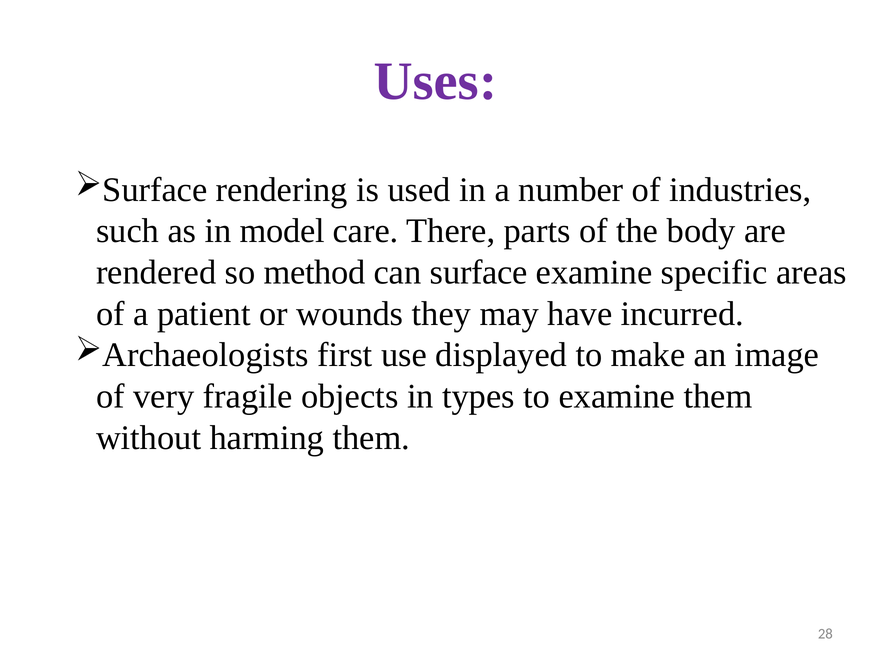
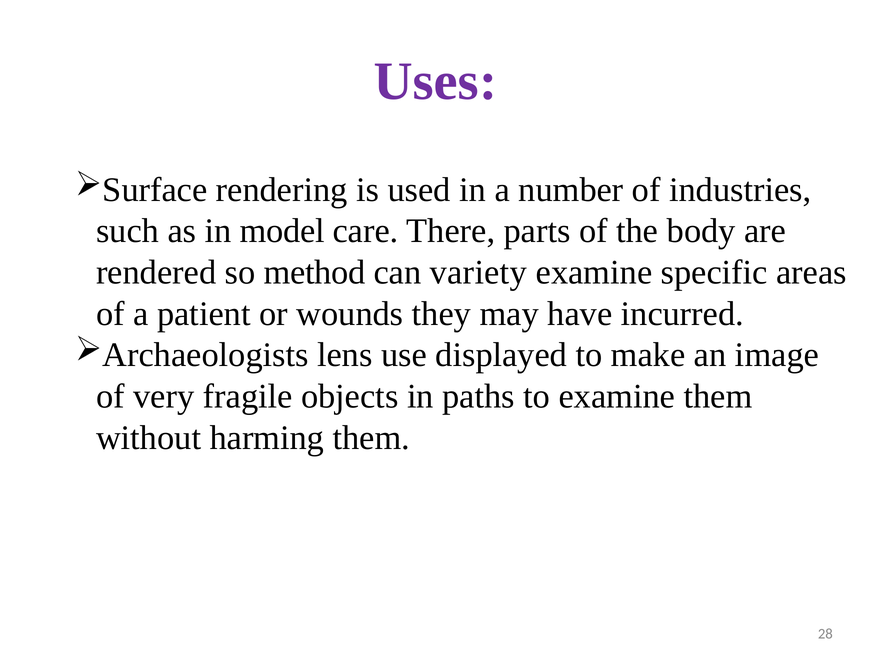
surface: surface -> variety (478, 273)
first: first -> lens (345, 355)
types: types -> paths (479, 397)
